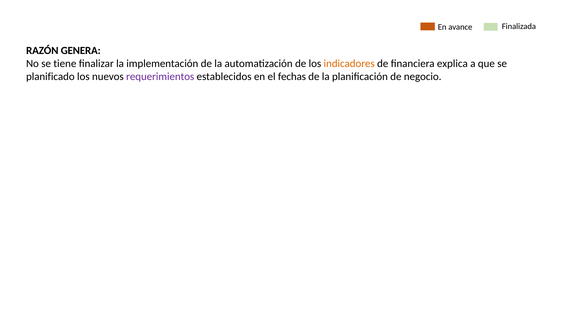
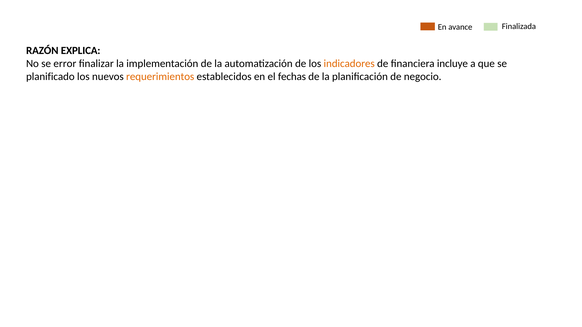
GENERA: GENERA -> EXPLICA (81, 51)
tiene: tiene -> error (65, 64)
explica: explica -> incluye (452, 64)
requerimientos colour: purple -> orange (160, 77)
